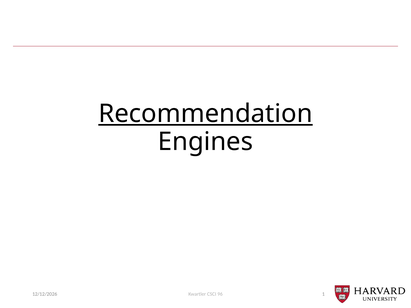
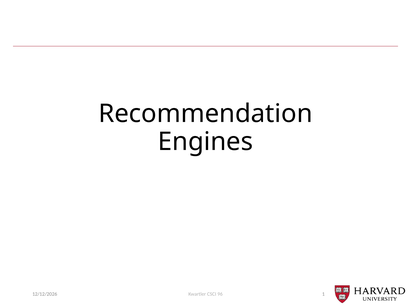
Recommendation underline: present -> none (206, 114)
